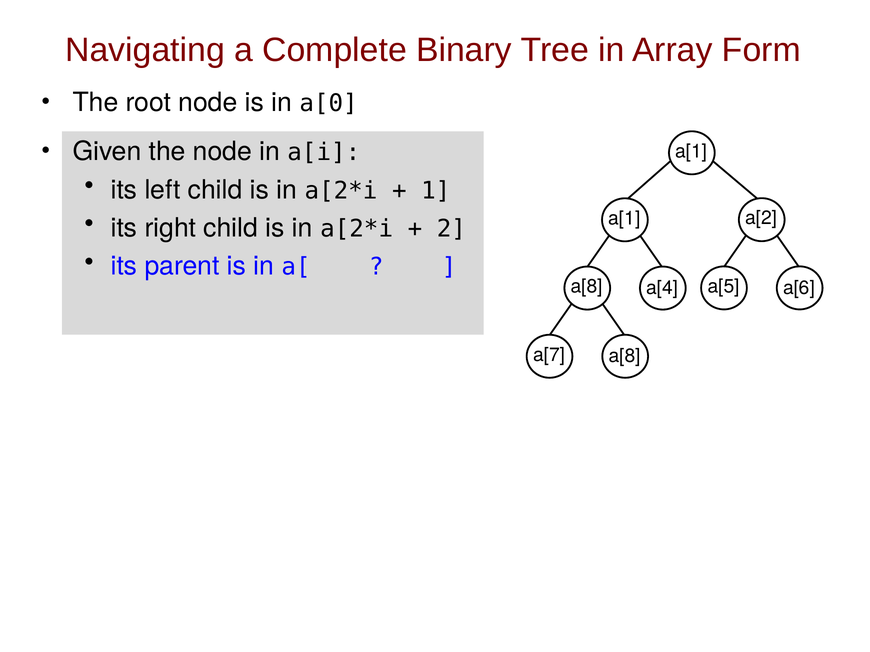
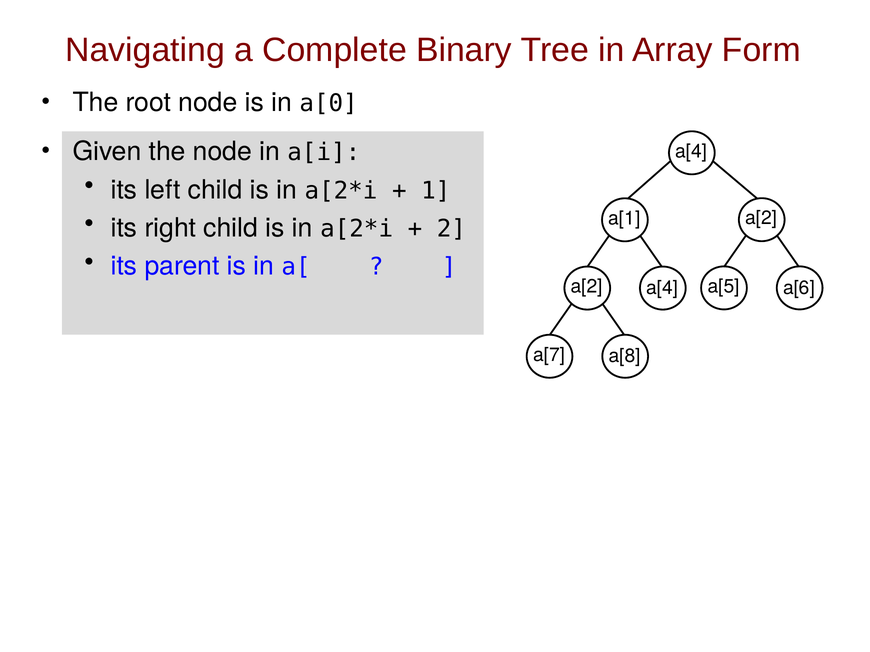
a[1: a[1 -> a[4 (691, 151)
a[8: a[8 -> a[2 (587, 287)
